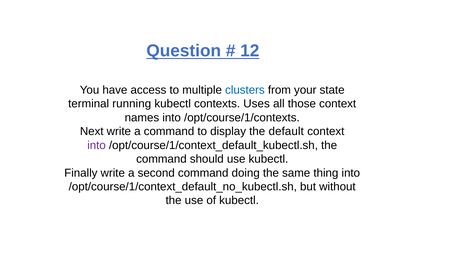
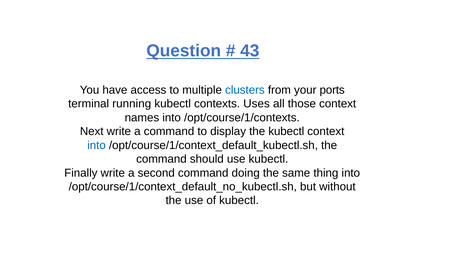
12: 12 -> 43 (250, 51)
state: state -> ports (332, 90)
the default: default -> kubectl (286, 131)
into colour: purple -> blue (97, 145)
